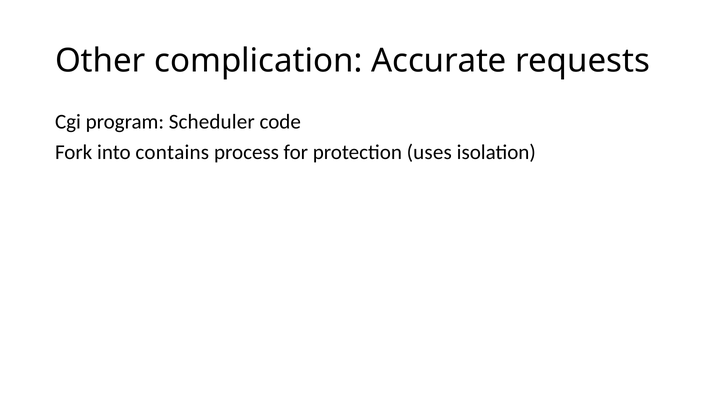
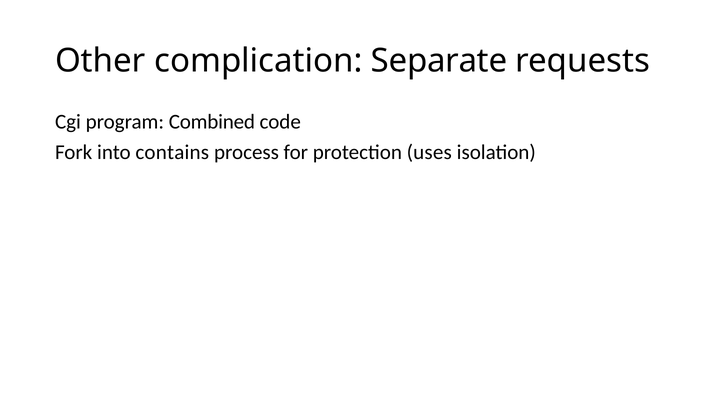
Accurate: Accurate -> Separate (439, 61)
Scheduler: Scheduler -> Combined (212, 122)
